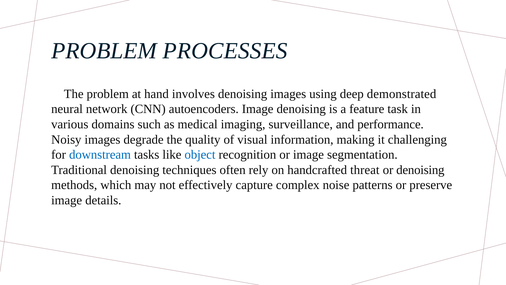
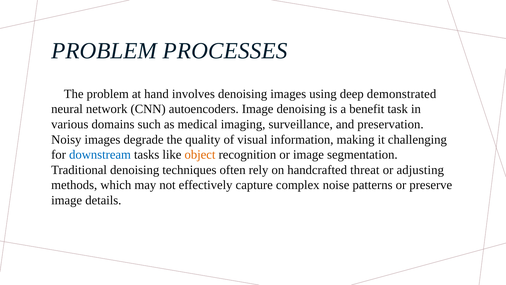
feature: feature -> benefit (367, 109)
performance: performance -> preservation (390, 124)
object colour: blue -> orange (200, 154)
or denoising: denoising -> adjusting (420, 170)
